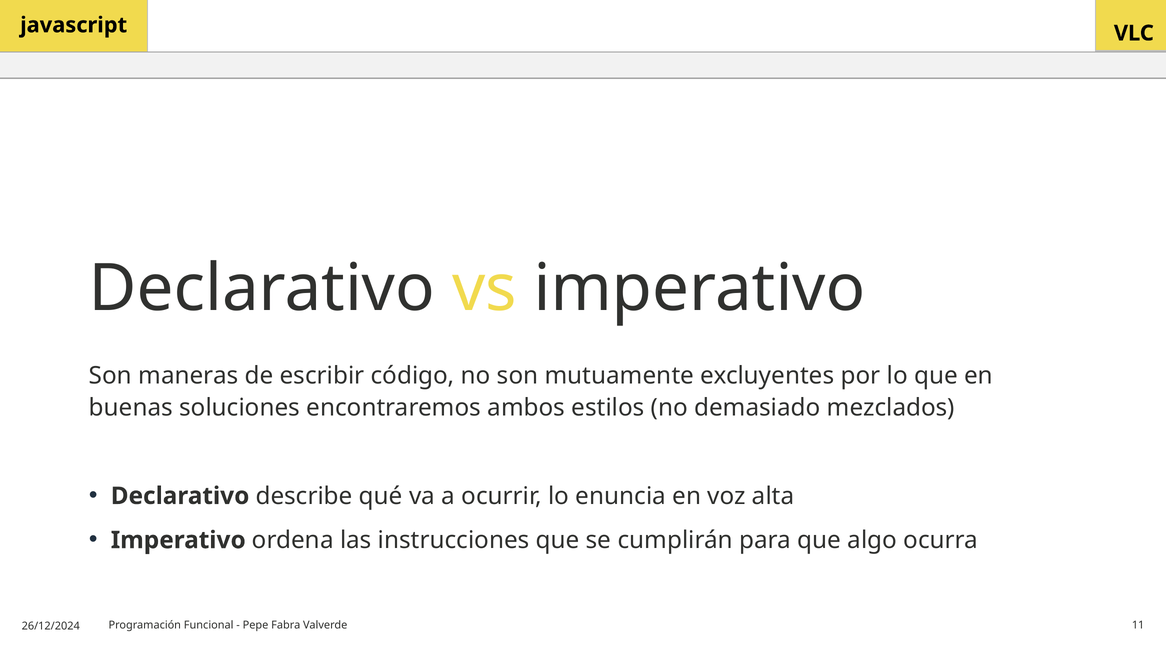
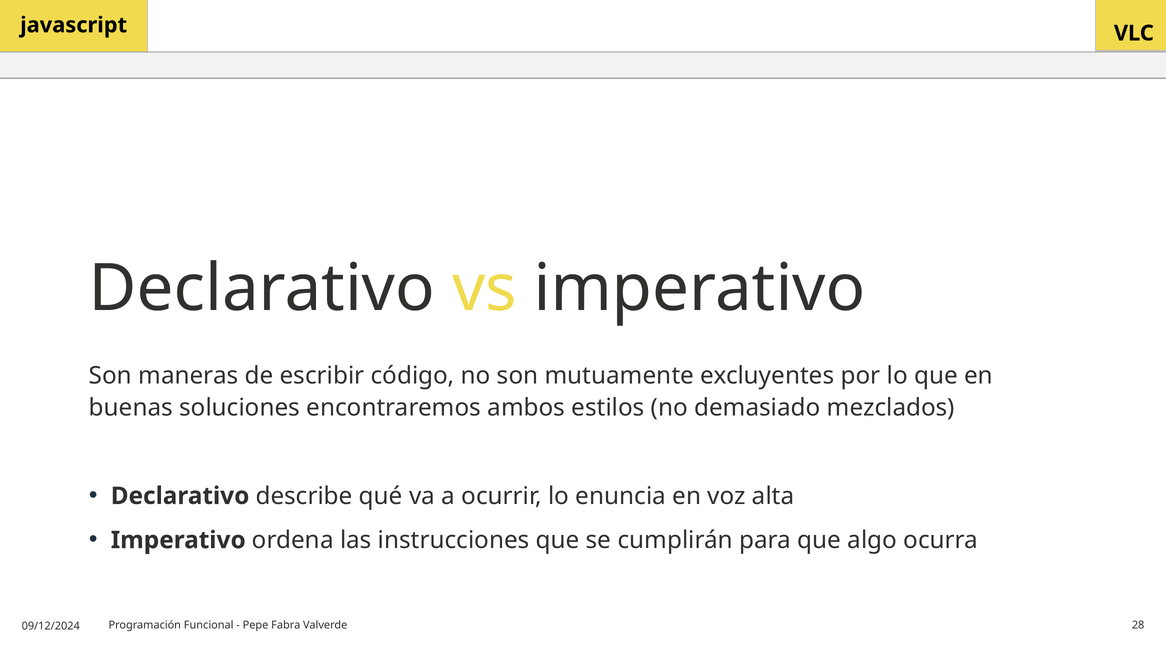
11: 11 -> 28 (1138, 625)
26/12/2024: 26/12/2024 -> 09/12/2024 (51, 626)
